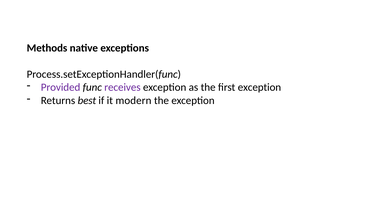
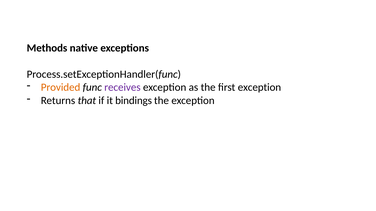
Provided colour: purple -> orange (61, 88)
best: best -> that (87, 101)
modern: modern -> bindings (134, 101)
